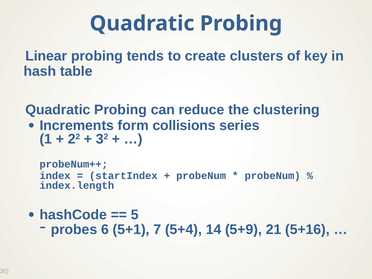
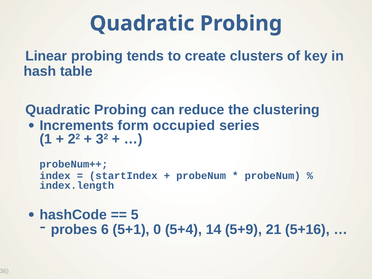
collisions: collisions -> occupied (184, 126)
7: 7 -> 0 (157, 229)
